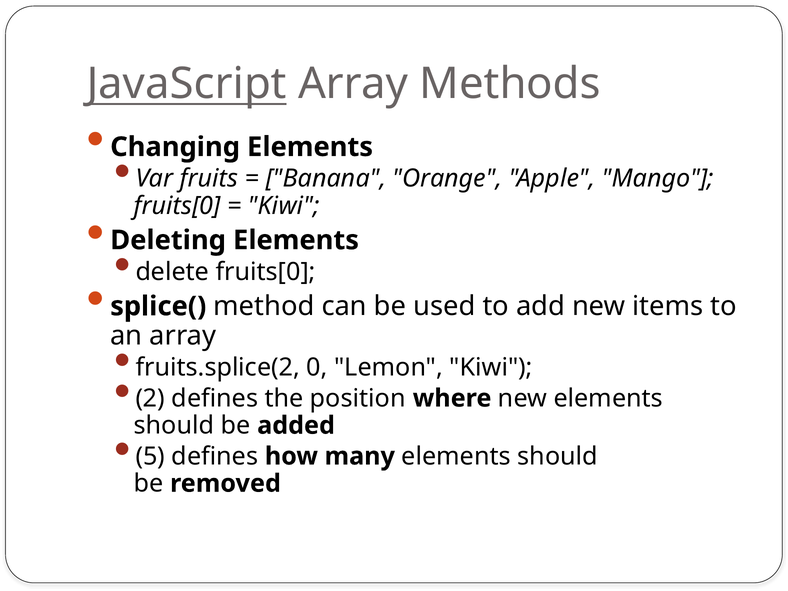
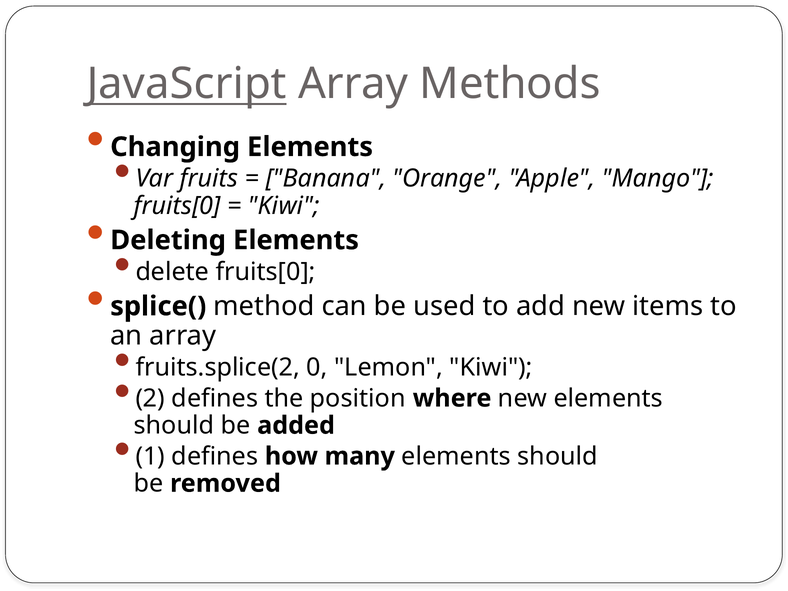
5: 5 -> 1 (150, 456)
